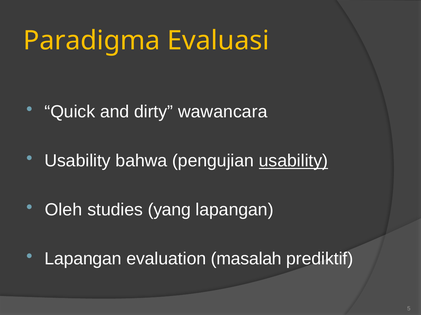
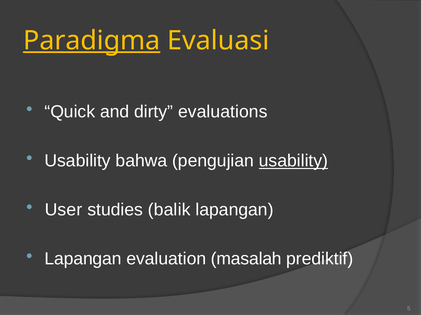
Paradigma underline: none -> present (92, 41)
wawancara: wawancara -> evaluations (223, 112)
Oleh: Oleh -> User (63, 210)
yang: yang -> balik (169, 210)
